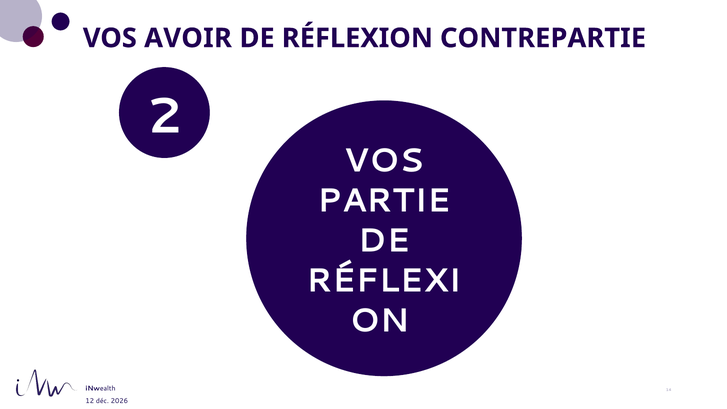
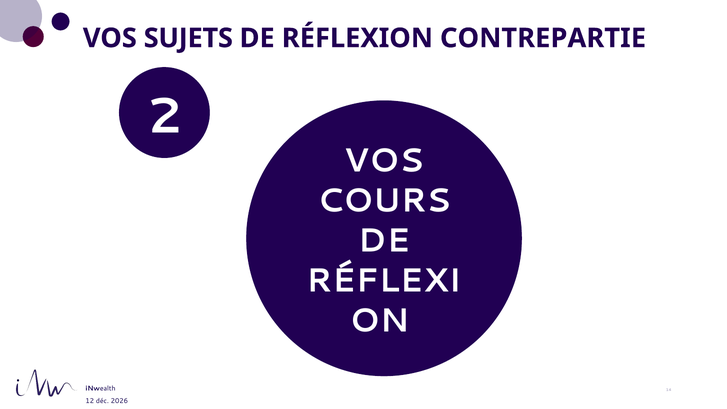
AVOIR: AVOIR -> SUJETS (188, 38)
PARTIE: PARTIE -> COURS (384, 201)
